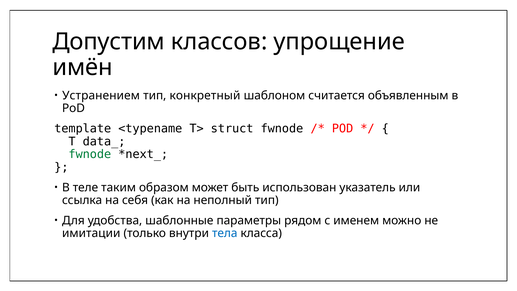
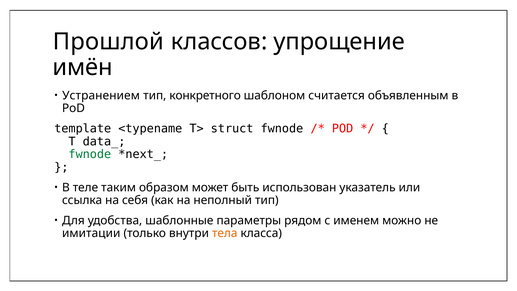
Допустим: Допустим -> Прошлой (108, 42)
конкретный: конкретный -> конкретного (205, 96)
тела colour: blue -> orange (225, 233)
